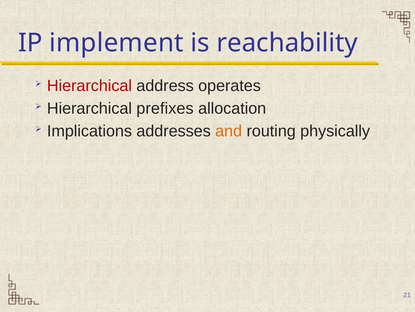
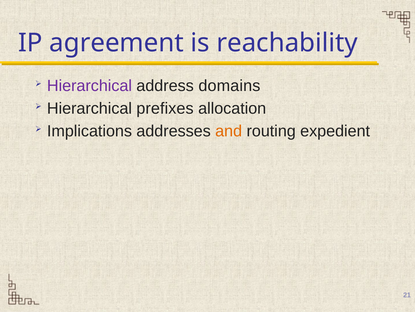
implement: implement -> agreement (117, 43)
Hierarchical colour: red -> purple (89, 86)
operates: operates -> domains (229, 86)
physically: physically -> expedient (335, 131)
